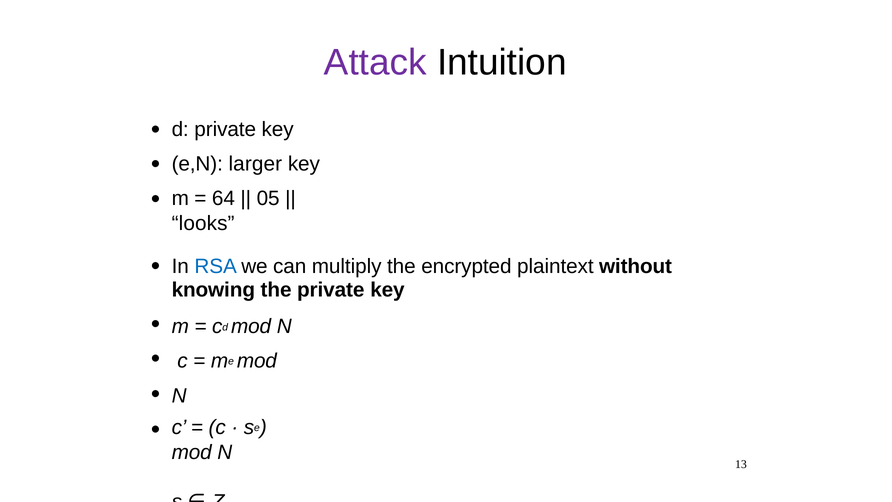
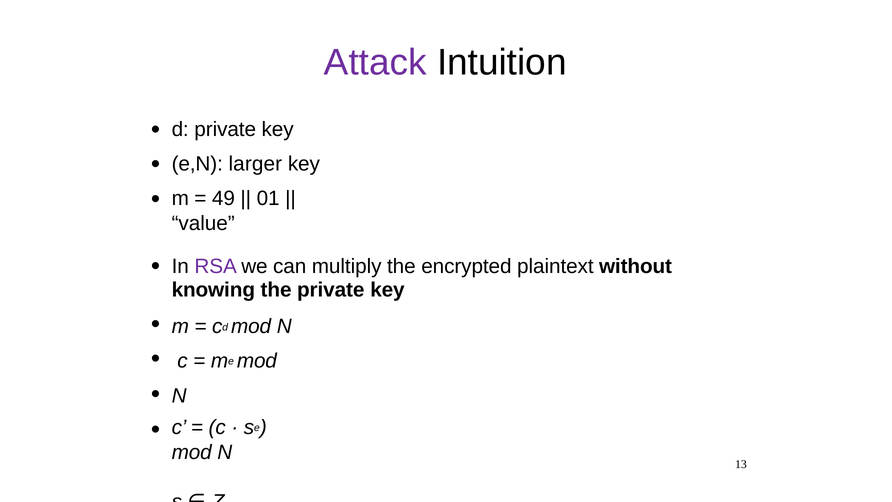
64: 64 -> 49 (223, 198)
05: 05 -> 01 (268, 198)
looks: looks -> value (203, 223)
RSA colour: blue -> purple (216, 266)
